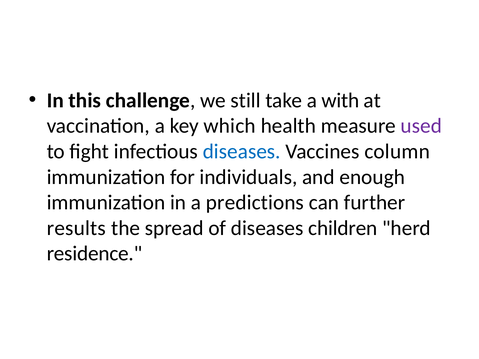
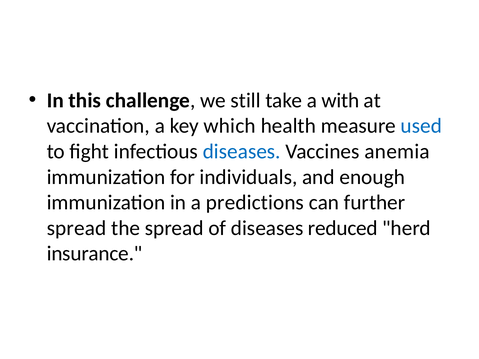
used colour: purple -> blue (421, 126)
column: column -> anemia (397, 152)
results: results -> spread (76, 228)
children: children -> reduced (343, 228)
residence: residence -> insurance (95, 254)
